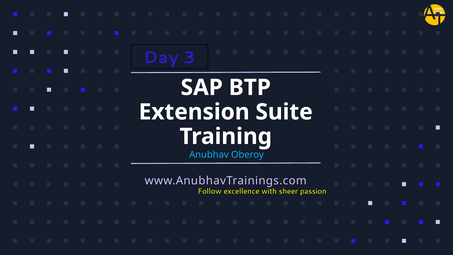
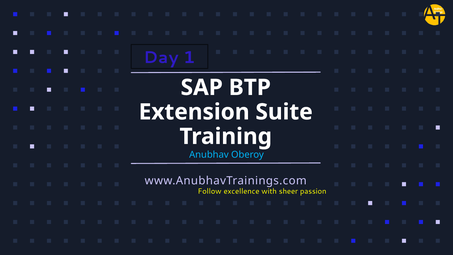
3: 3 -> 1 (189, 58)
